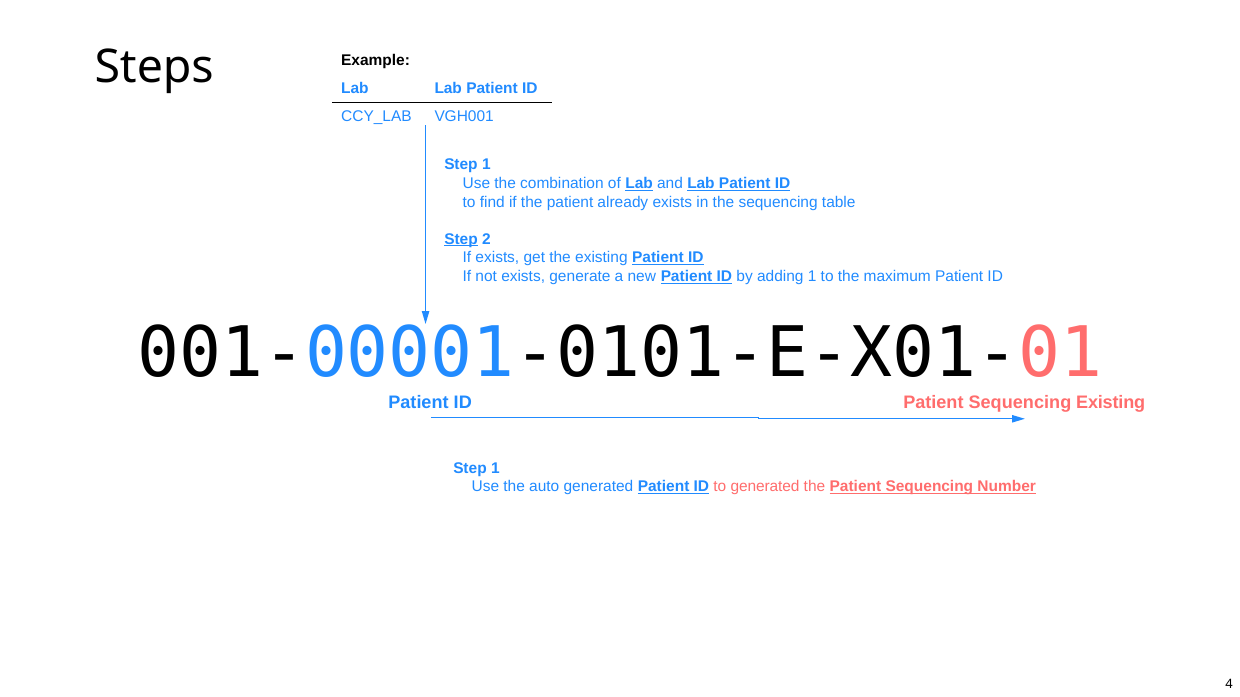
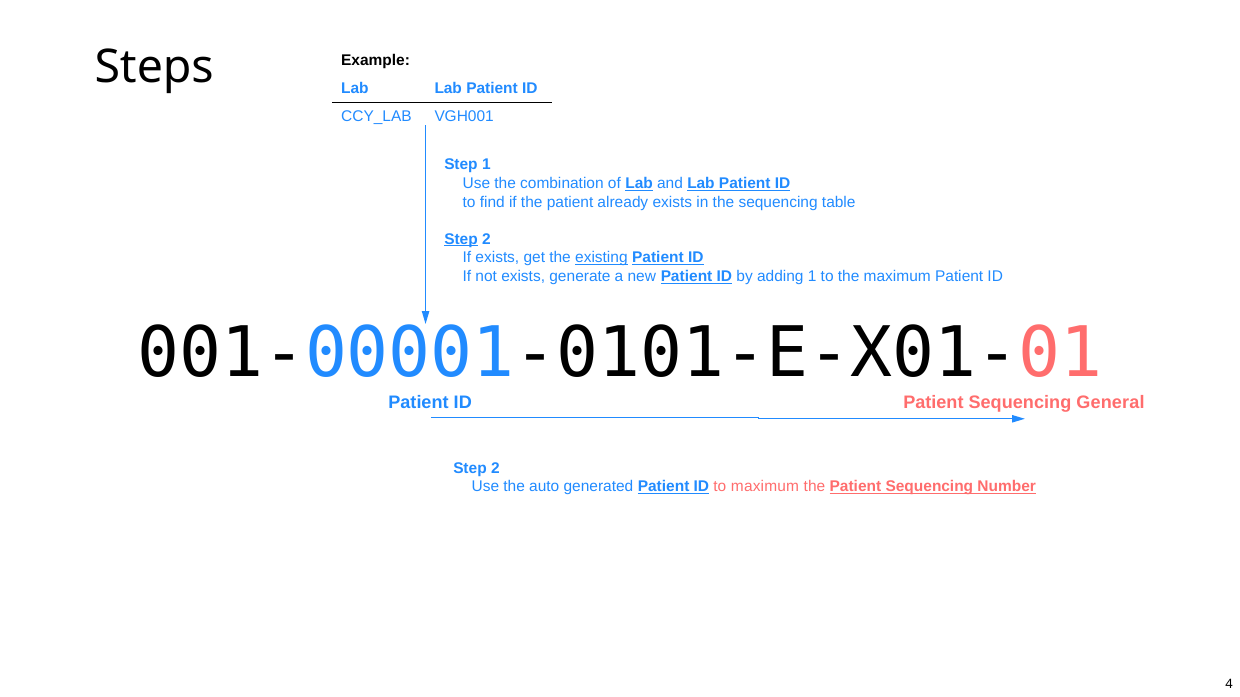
existing underline: none -> present (601, 258)
Sequencing Existing: Existing -> General (1110, 403)
1: 1 -> 2 (495, 468)
to generated: generated -> maximum (765, 487)
